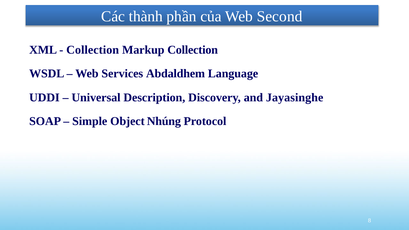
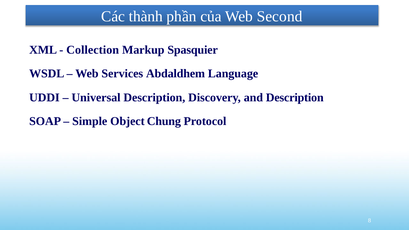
Markup Collection: Collection -> Spasquier (193, 50)
and Jayasinghe: Jayasinghe -> Description (295, 98)
Nhúng: Nhúng -> Chung (164, 121)
